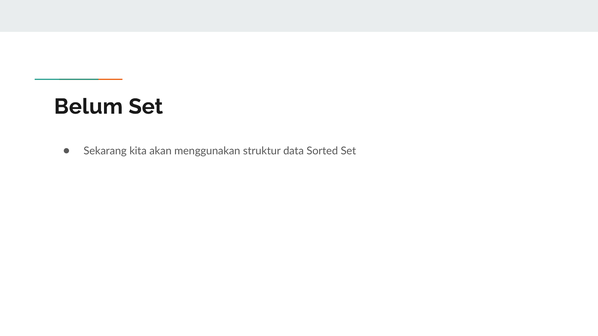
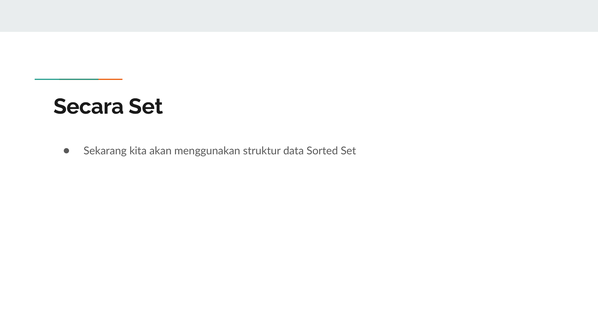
Belum: Belum -> Secara (89, 107)
